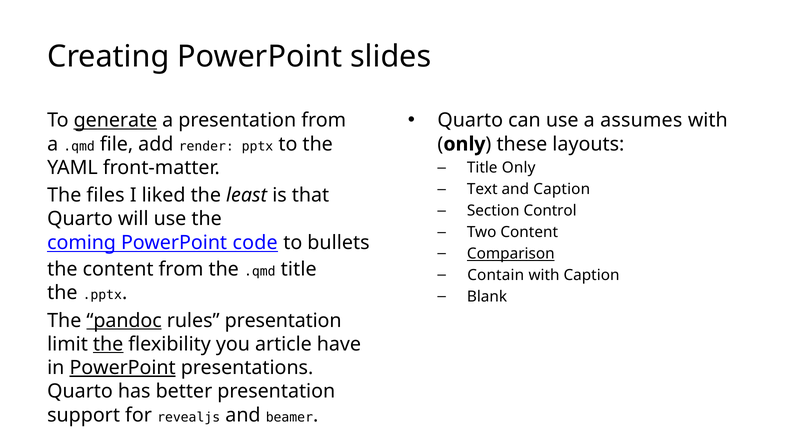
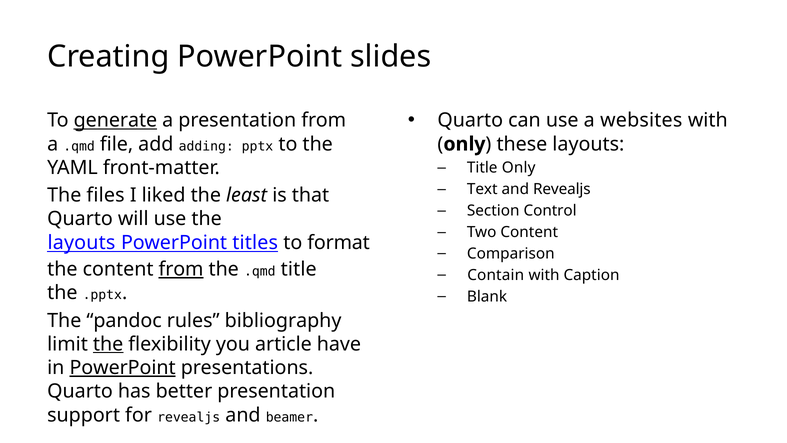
assumes: assumes -> websites (641, 120)
render: render -> adding (206, 146)
and Caption: Caption -> Revealjs (562, 189)
coming: coming -> layouts (81, 242)
code: code -> titles (255, 242)
bullets: bullets -> format (339, 242)
Comparison underline: present -> none (511, 254)
from underline: none -> present (181, 269)
pandoc underline: present -> none (124, 320)
rules presentation: presentation -> bibliography (283, 320)
